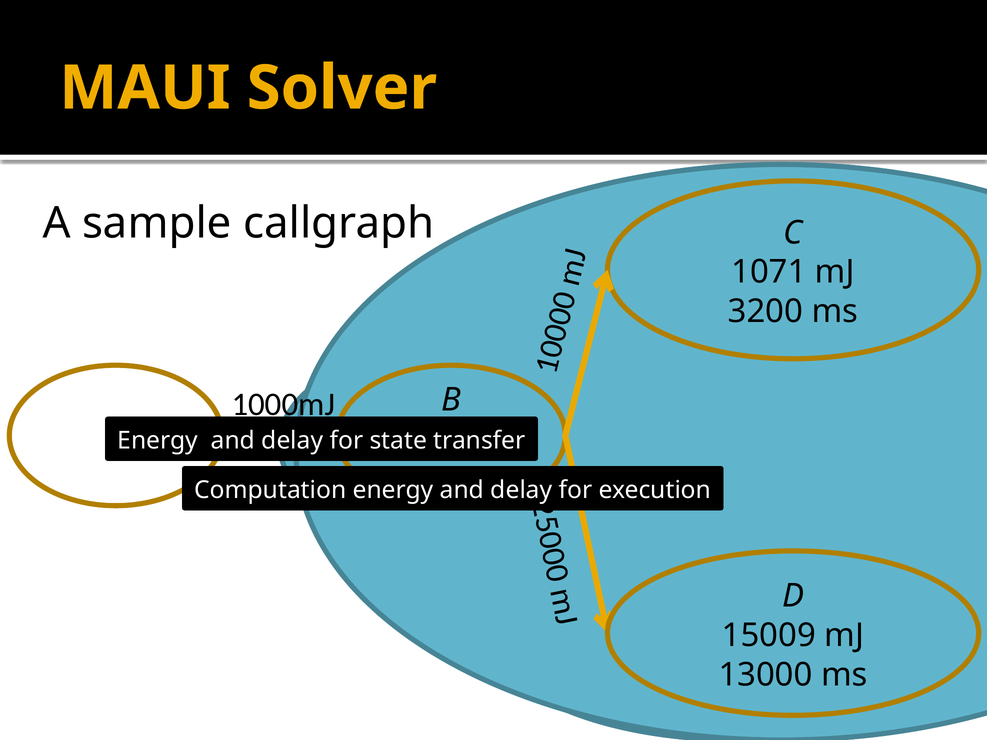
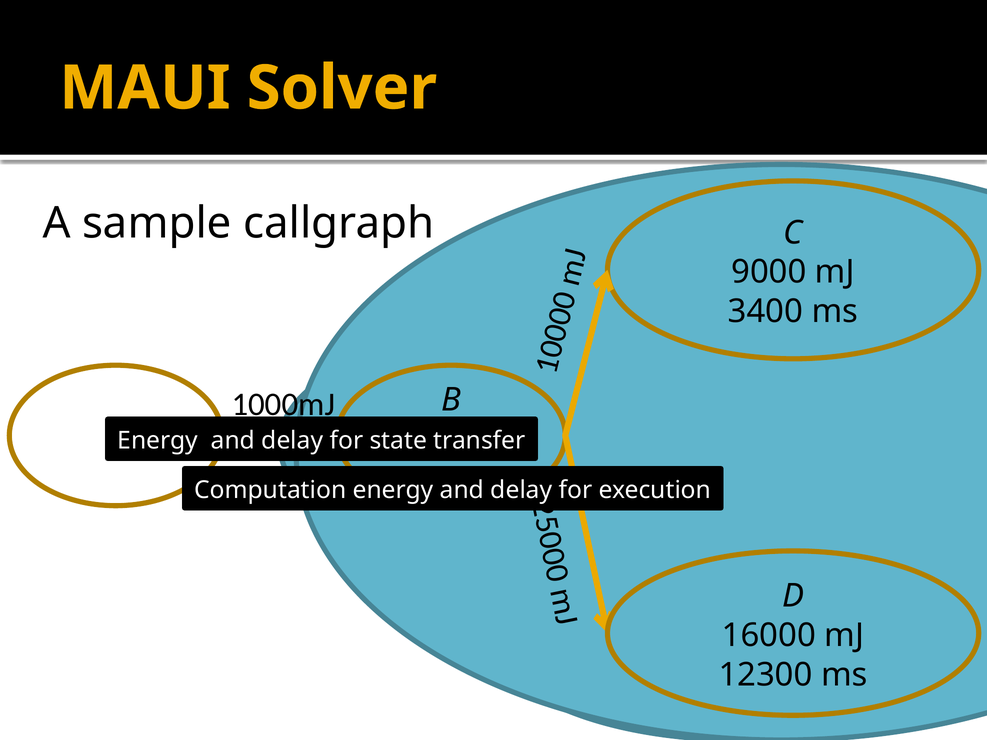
1071: 1071 -> 9000 (769, 272)
3200: 3200 -> 3400 (766, 312)
15009: 15009 -> 16000 (769, 636)
13000: 13000 -> 12300 (766, 675)
